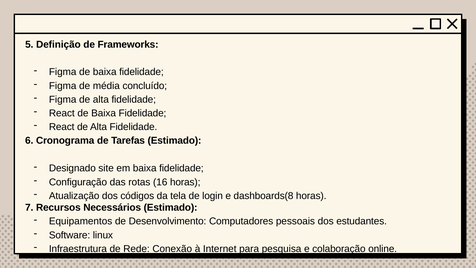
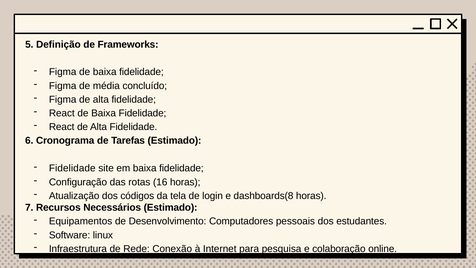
Designado: Designado -> Fidelidade (72, 168)
